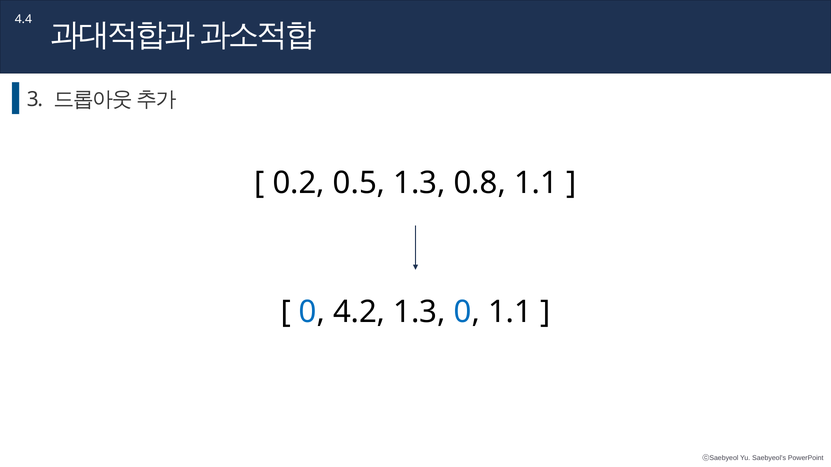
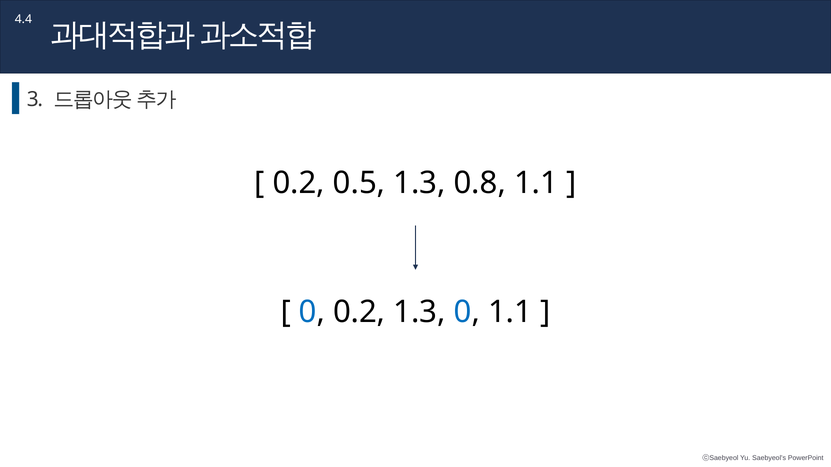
0 4.2: 4.2 -> 0.2 (359, 313)
